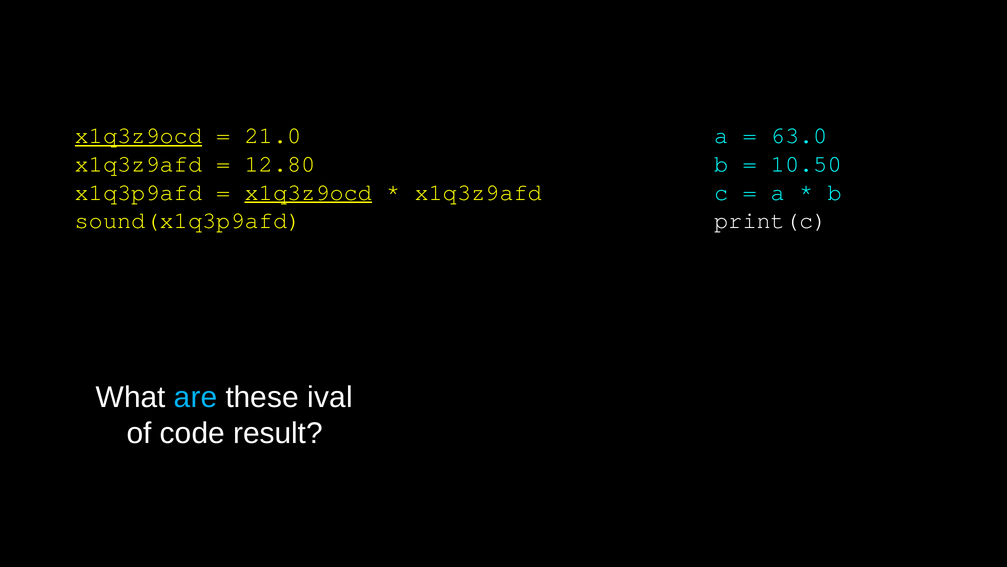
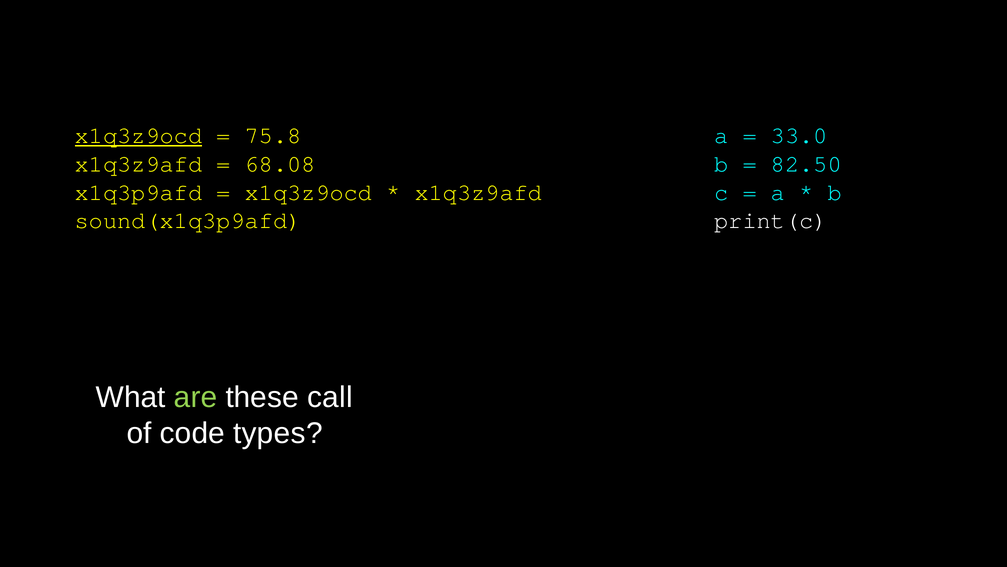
21.0: 21.0 -> 75.8 (273, 135)
63.0: 63.0 -> 33.0 (799, 135)
12.80: 12.80 -> 68.08 (280, 164)
10.50: 10.50 -> 82.50 (806, 164)
x1q3z9ocd underline: present -> none (308, 192)
are colour: light blue -> light green (196, 397)
ival: ival -> call (330, 397)
result: result -> types (278, 433)
